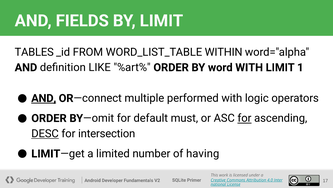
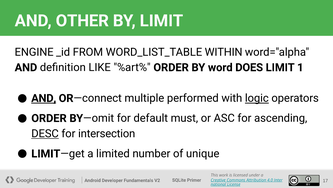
FIELDS: FIELDS -> OTHER (82, 21)
TABLES: TABLES -> ENGINE (34, 52)
word WITH: WITH -> DOES (249, 67)
logic underline: none -> present (257, 98)
for underline: present -> none (244, 118)
having: having -> unique (203, 153)
